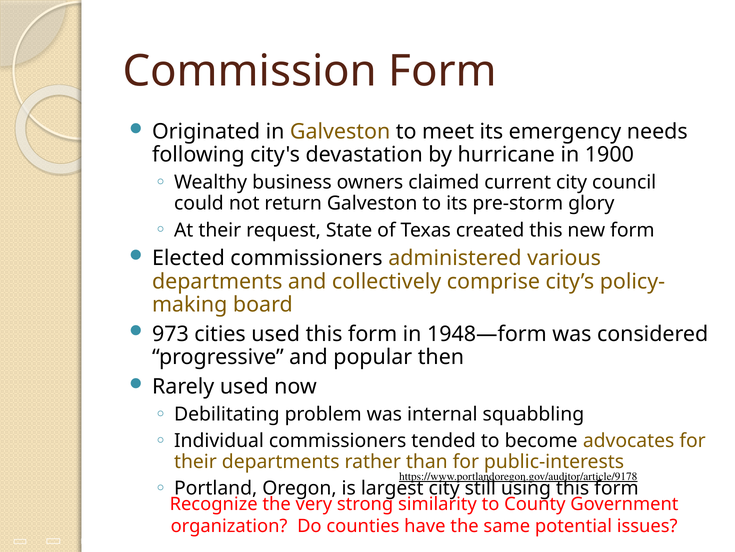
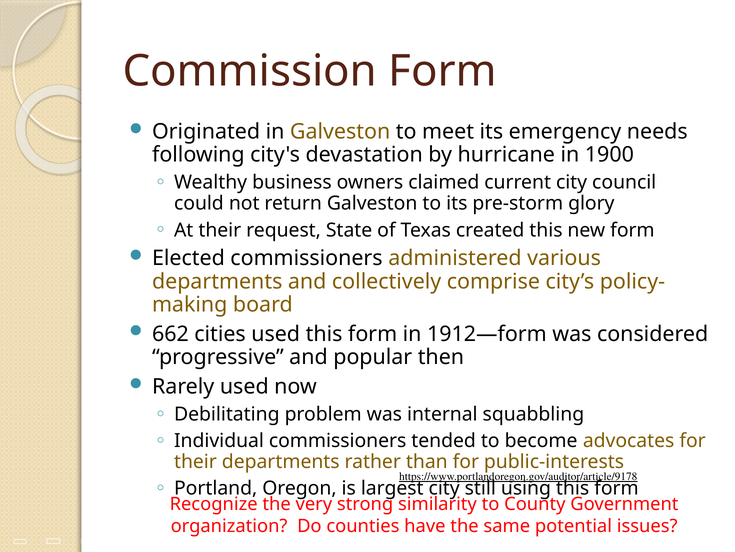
973: 973 -> 662 (170, 334)
1948—form: 1948—form -> 1912—form (487, 334)
